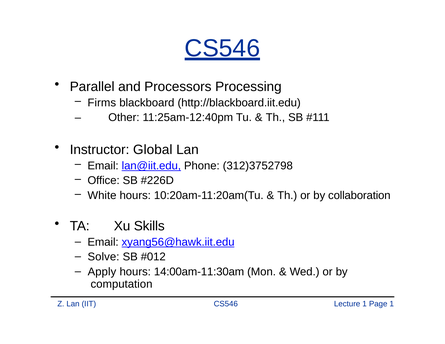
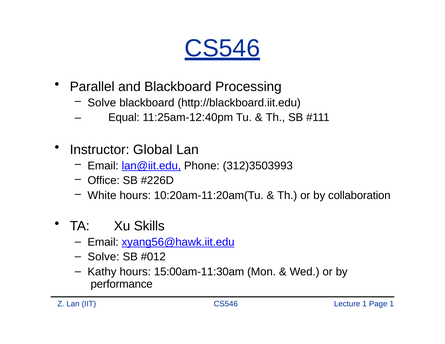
and Processors: Processors -> Blackboard (178, 87)
Firms: Firms -> Solve (102, 103)
Other: Other -> Equal (124, 118)
312)3752798: 312)3752798 -> 312)3503993 (258, 166)
Apply: Apply -> Kathy (102, 272)
14:00am-11:30am: 14:00am-11:30am -> 15:00am-11:30am (199, 272)
computation: computation -> performance (122, 284)
